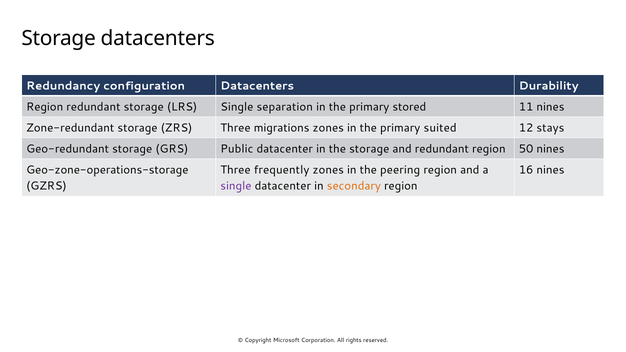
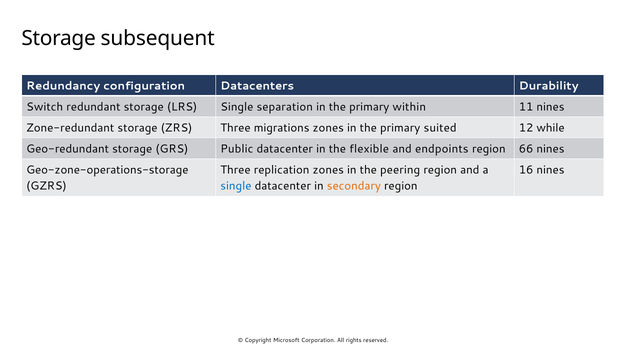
Storage datacenters: datacenters -> subsequent (158, 38)
Region: Region -> Switch (45, 107)
stored: stored -> within (409, 107)
stays: stays -> while (551, 128)
the storage: storage -> flexible (369, 149)
and redundant: redundant -> endpoints (442, 149)
50: 50 -> 66 (526, 149)
frequently: frequently -> replication (282, 170)
single colour: purple -> blue (236, 186)
